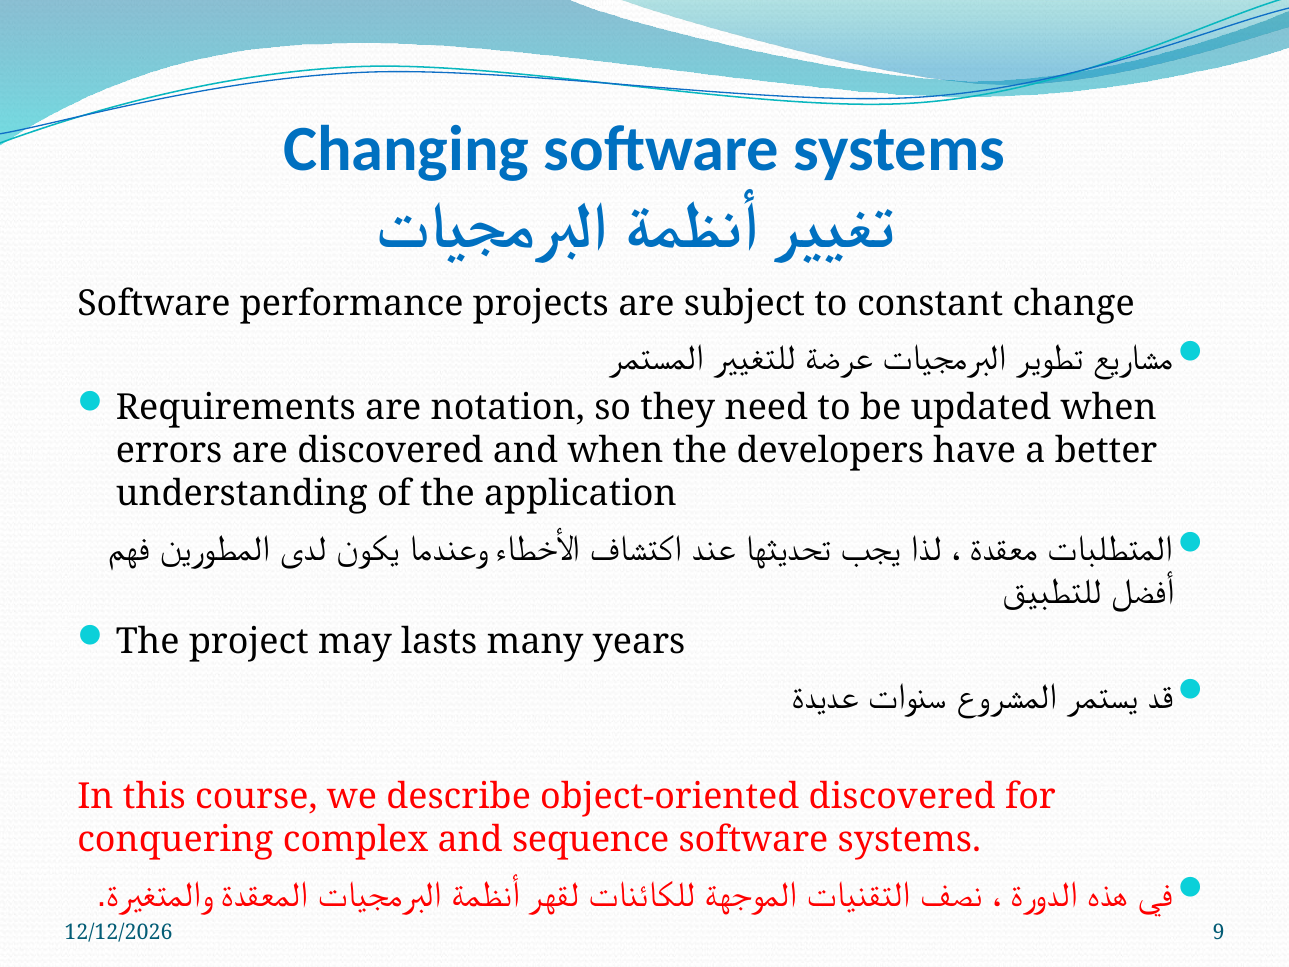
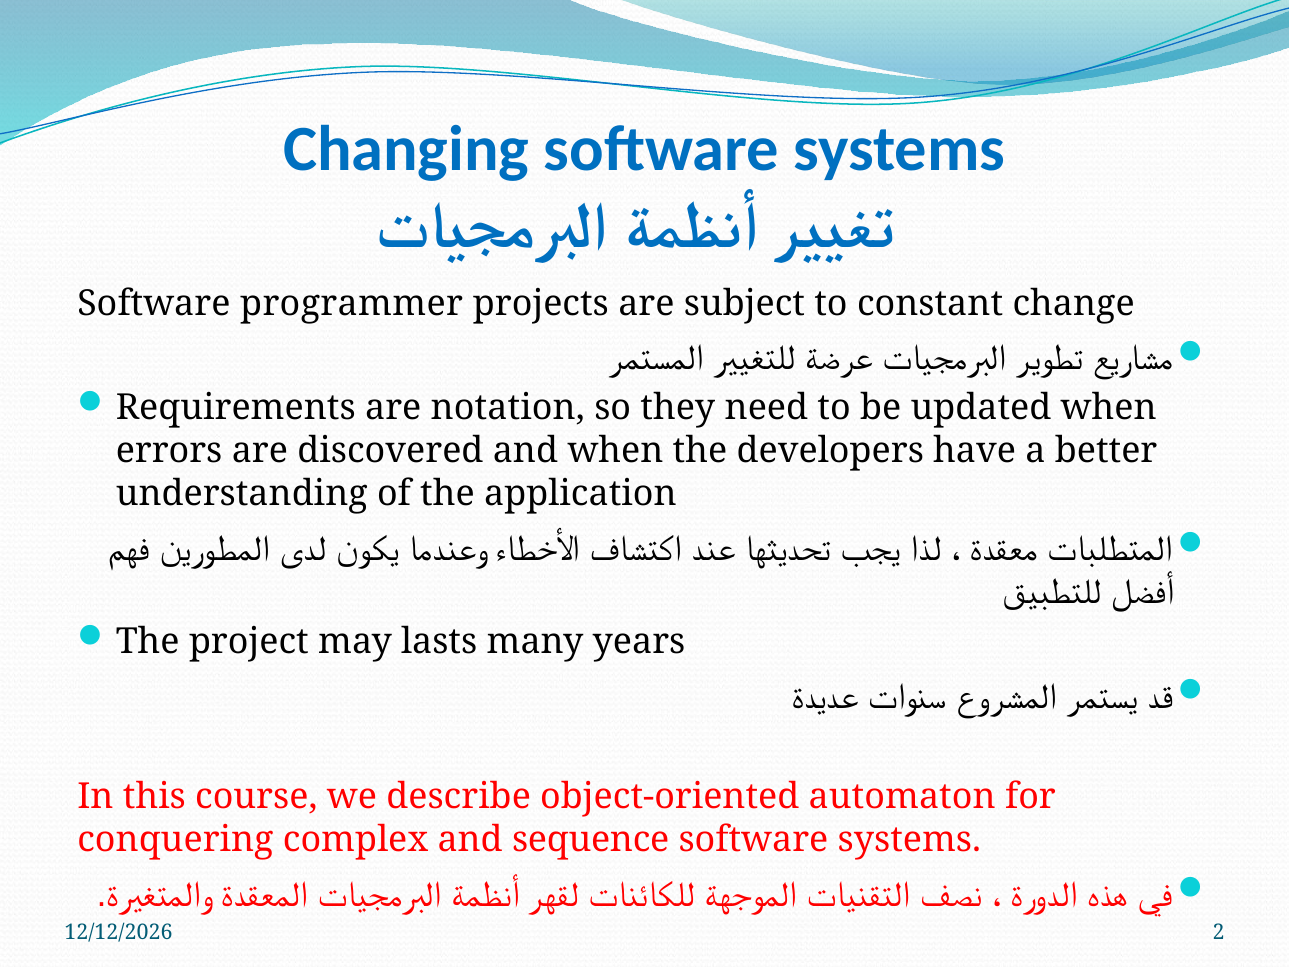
performance: performance -> programmer (352, 303)
object-oriented discovered: discovered -> automaton (902, 797)
9: 9 -> 2 (1219, 933)
